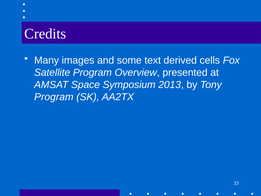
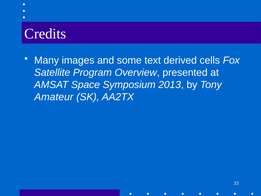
Program: Program -> Amateur (54, 97)
